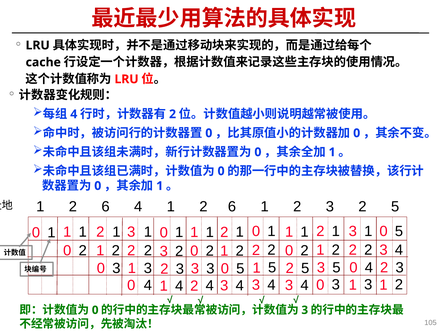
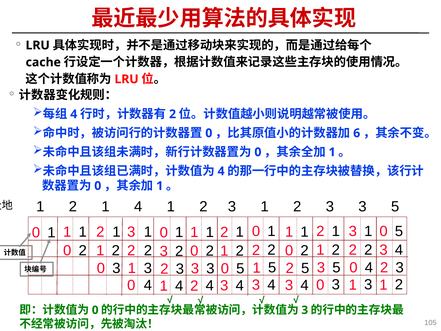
0: 0 -> 6 (357, 133)
0: 0 -> 4 (221, 171)
6: 6 -> 1 (106, 206)
4 1 2 6: 6 -> 3 (232, 206)
2: 2 -> 3 (362, 206)
